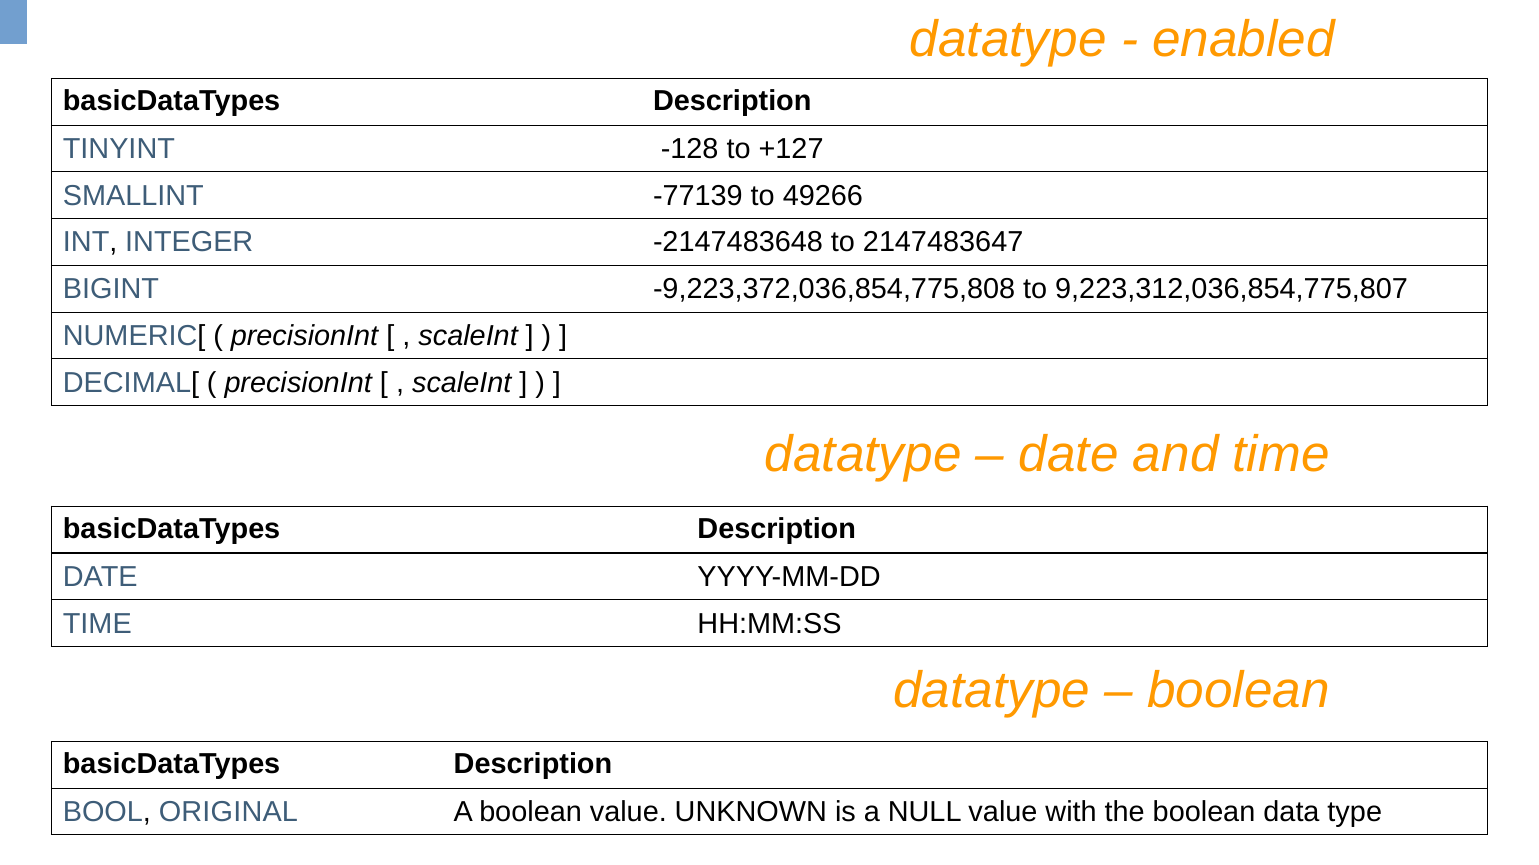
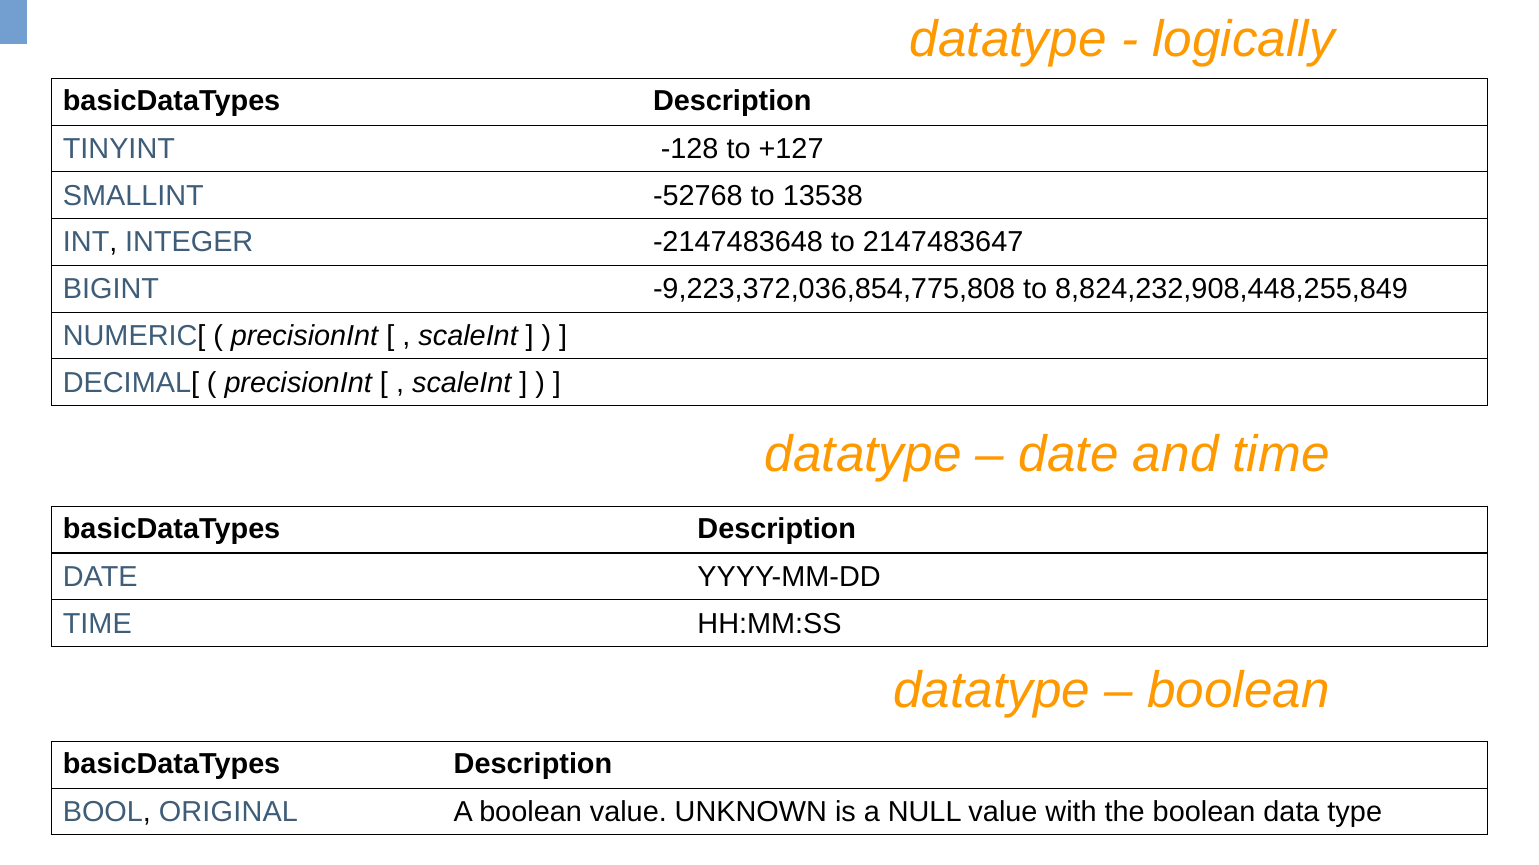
enabled: enabled -> logically (1244, 40)
-77139: -77139 -> -52768 (698, 196)
49266: 49266 -> 13538 (823, 196)
9,223,312,036,854,775,807: 9,223,312,036,854,775,807 -> 8,824,232,908,448,255,849 (1232, 289)
